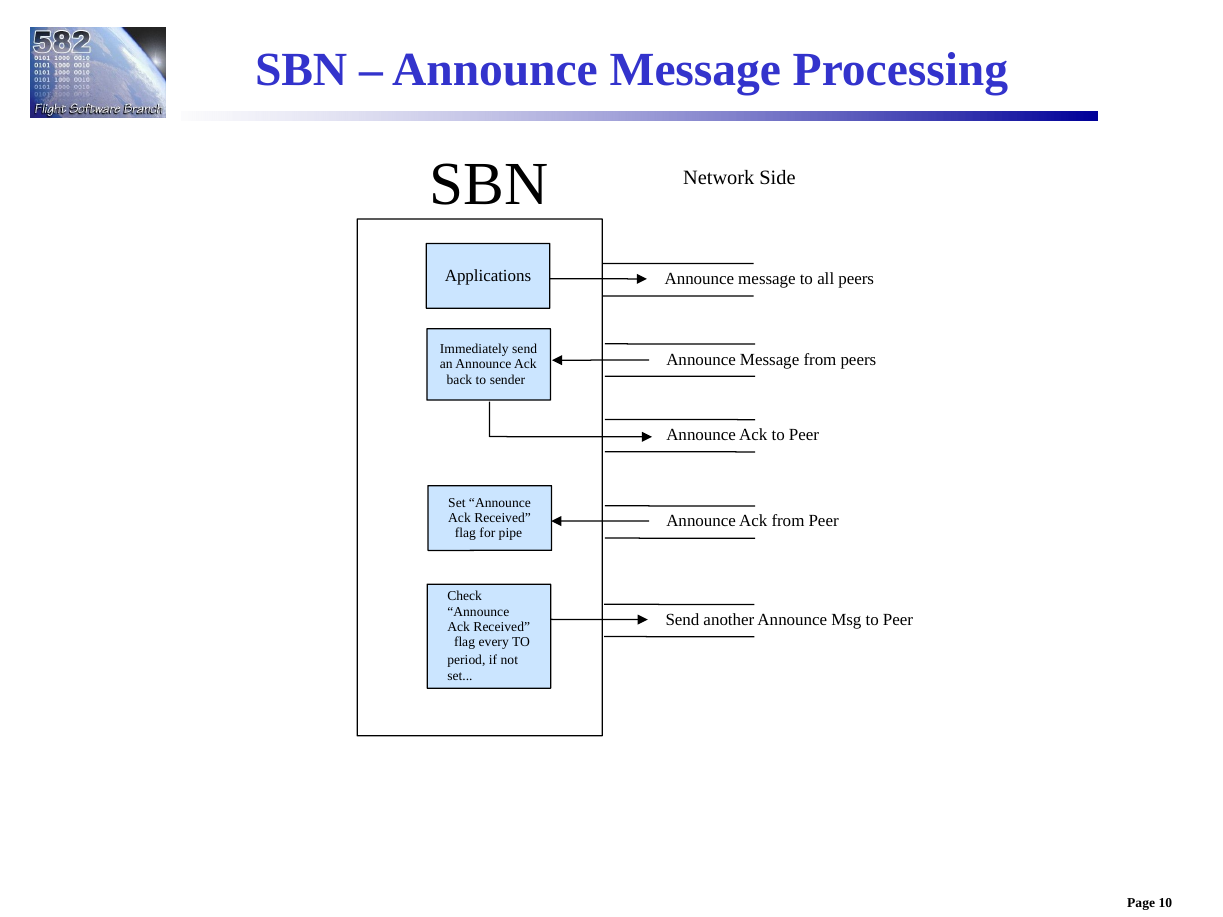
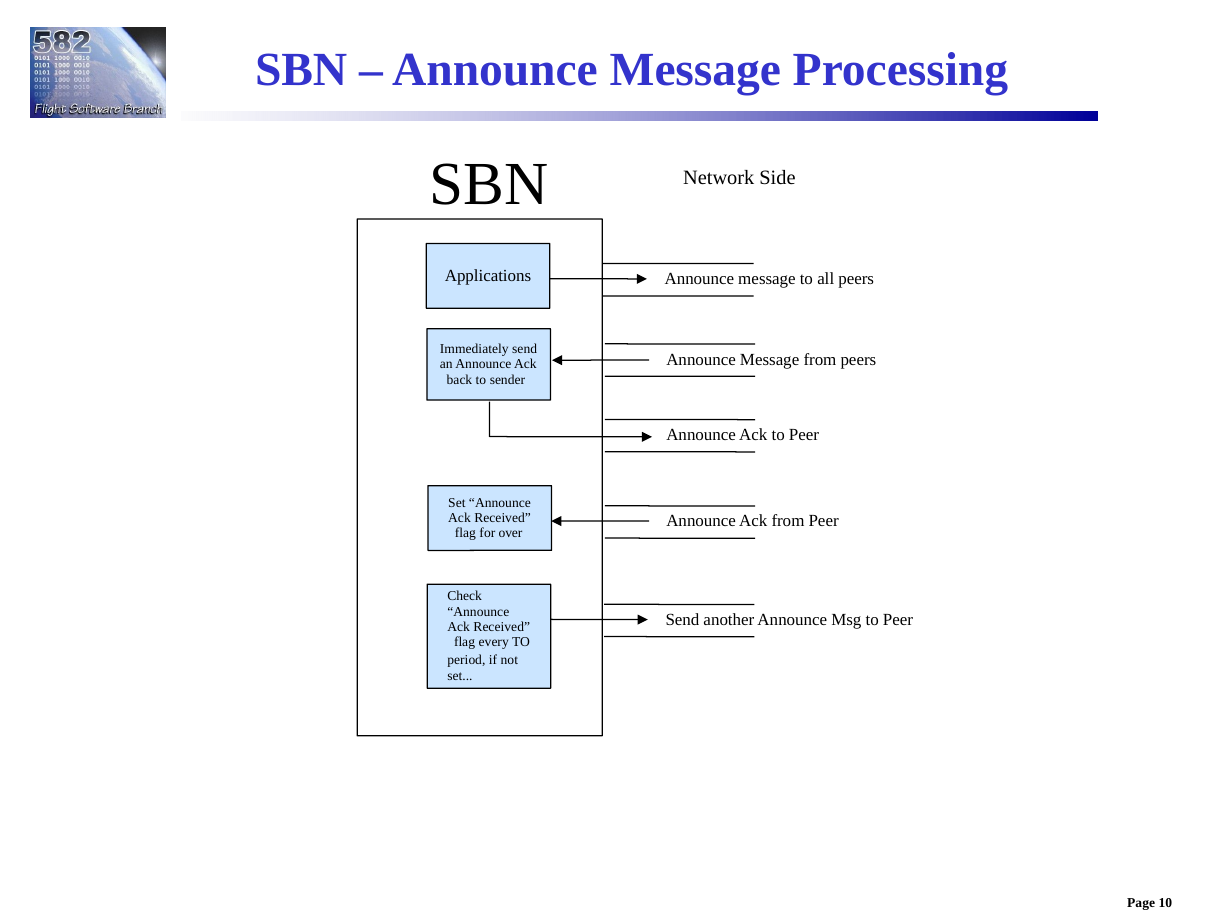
pipe: pipe -> over (510, 533)
